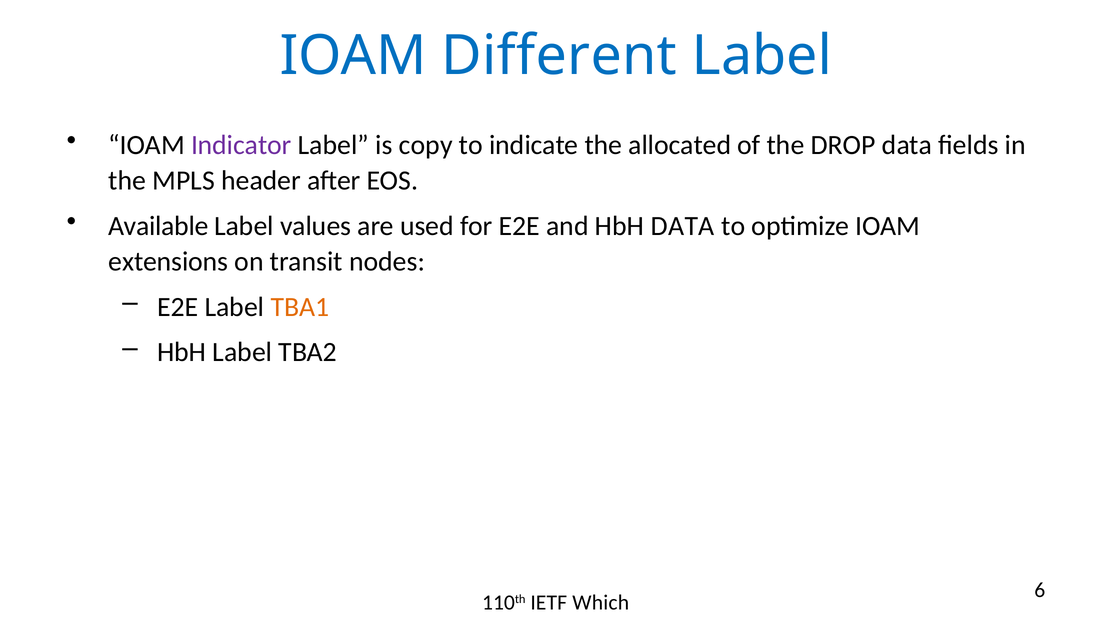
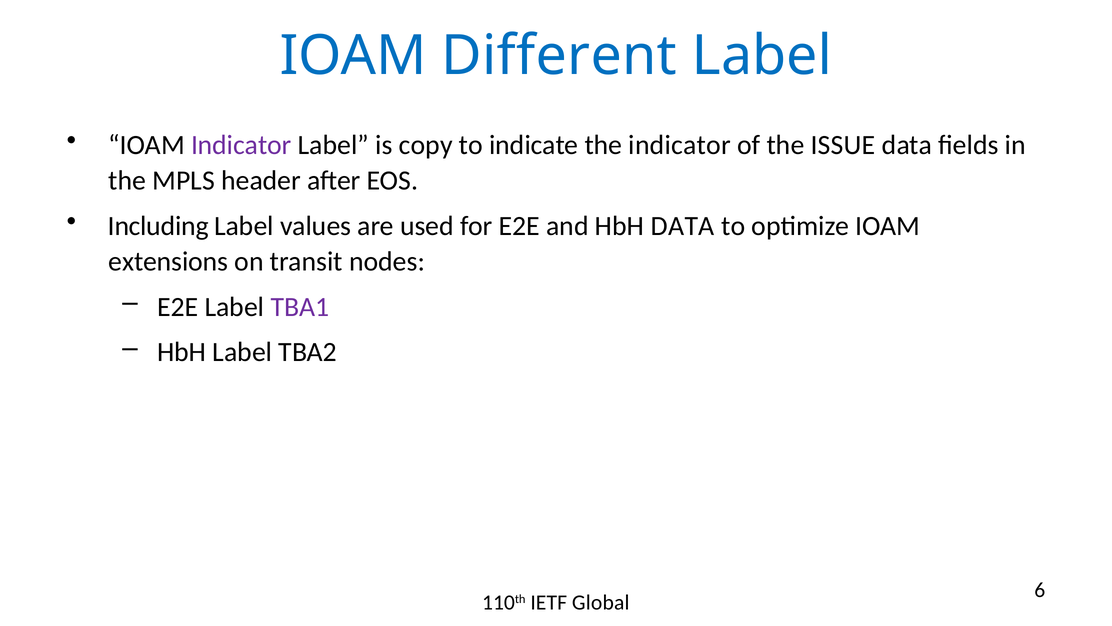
the allocated: allocated -> indicator (680, 145)
DROP: DROP -> ISSUE (843, 145)
Available: Available -> Including (158, 226)
TBA1 colour: orange -> purple (300, 307)
Which: Which -> Global (601, 602)
